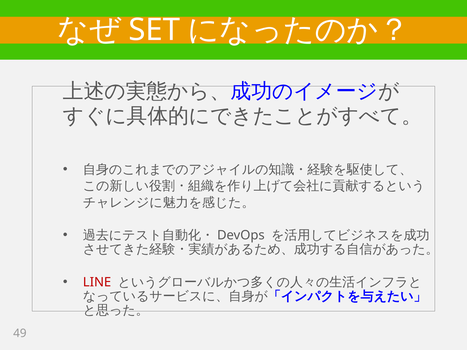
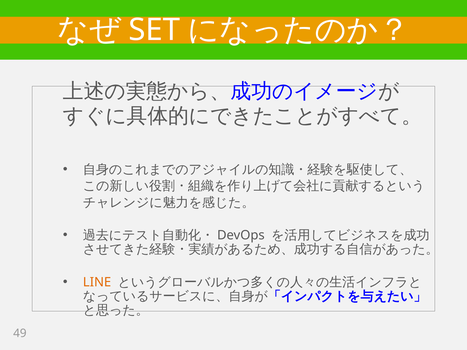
LINE colour: red -> orange (97, 282)
